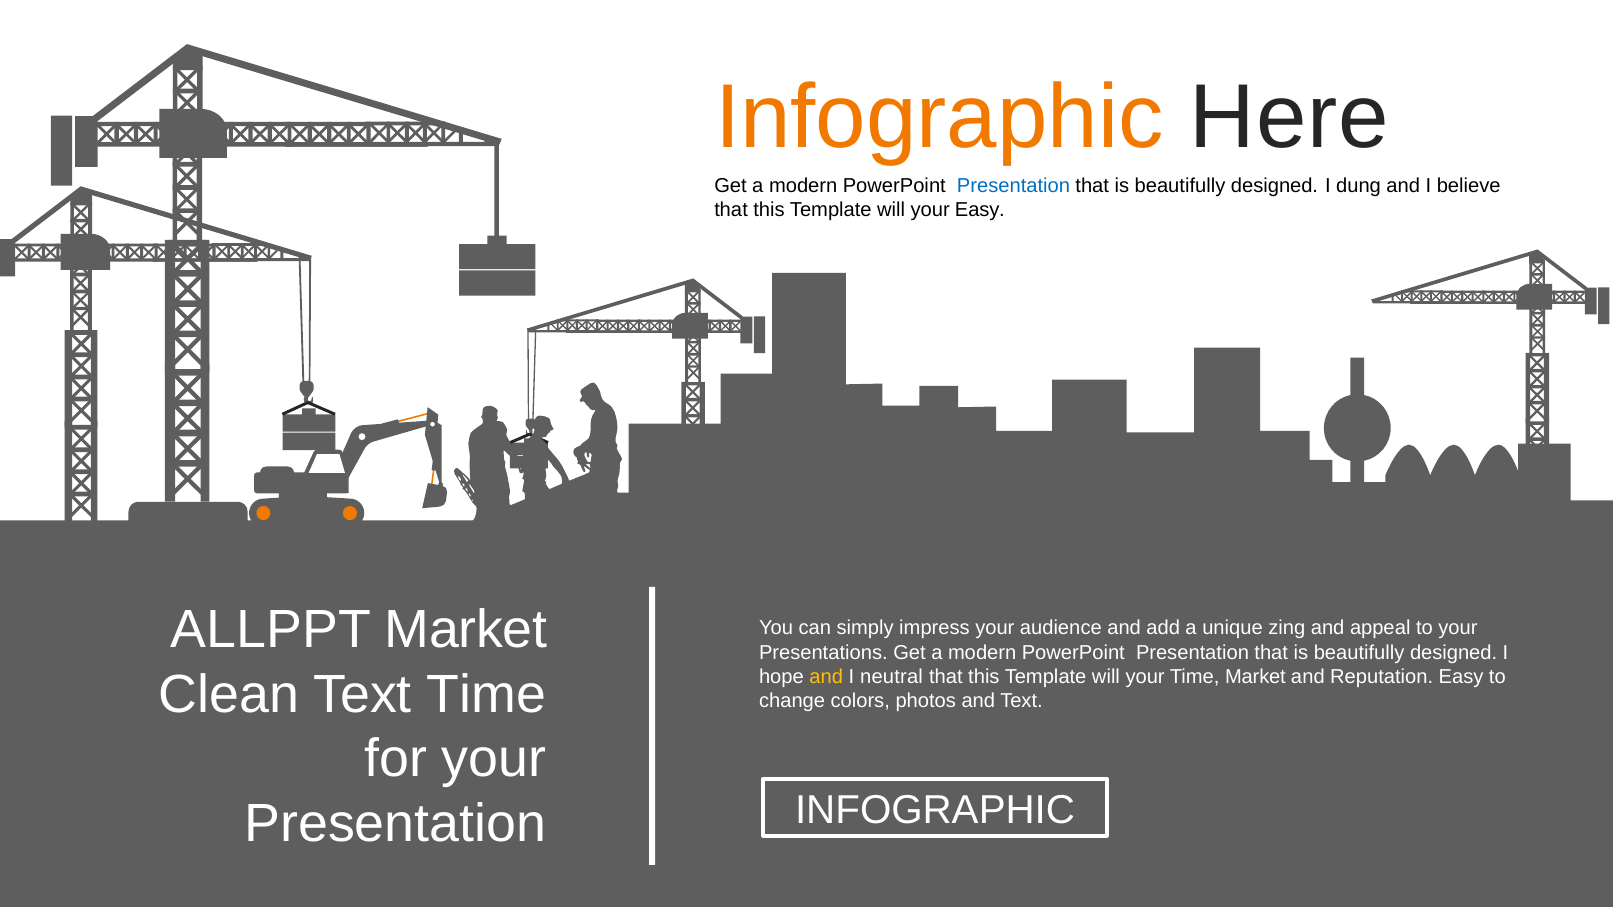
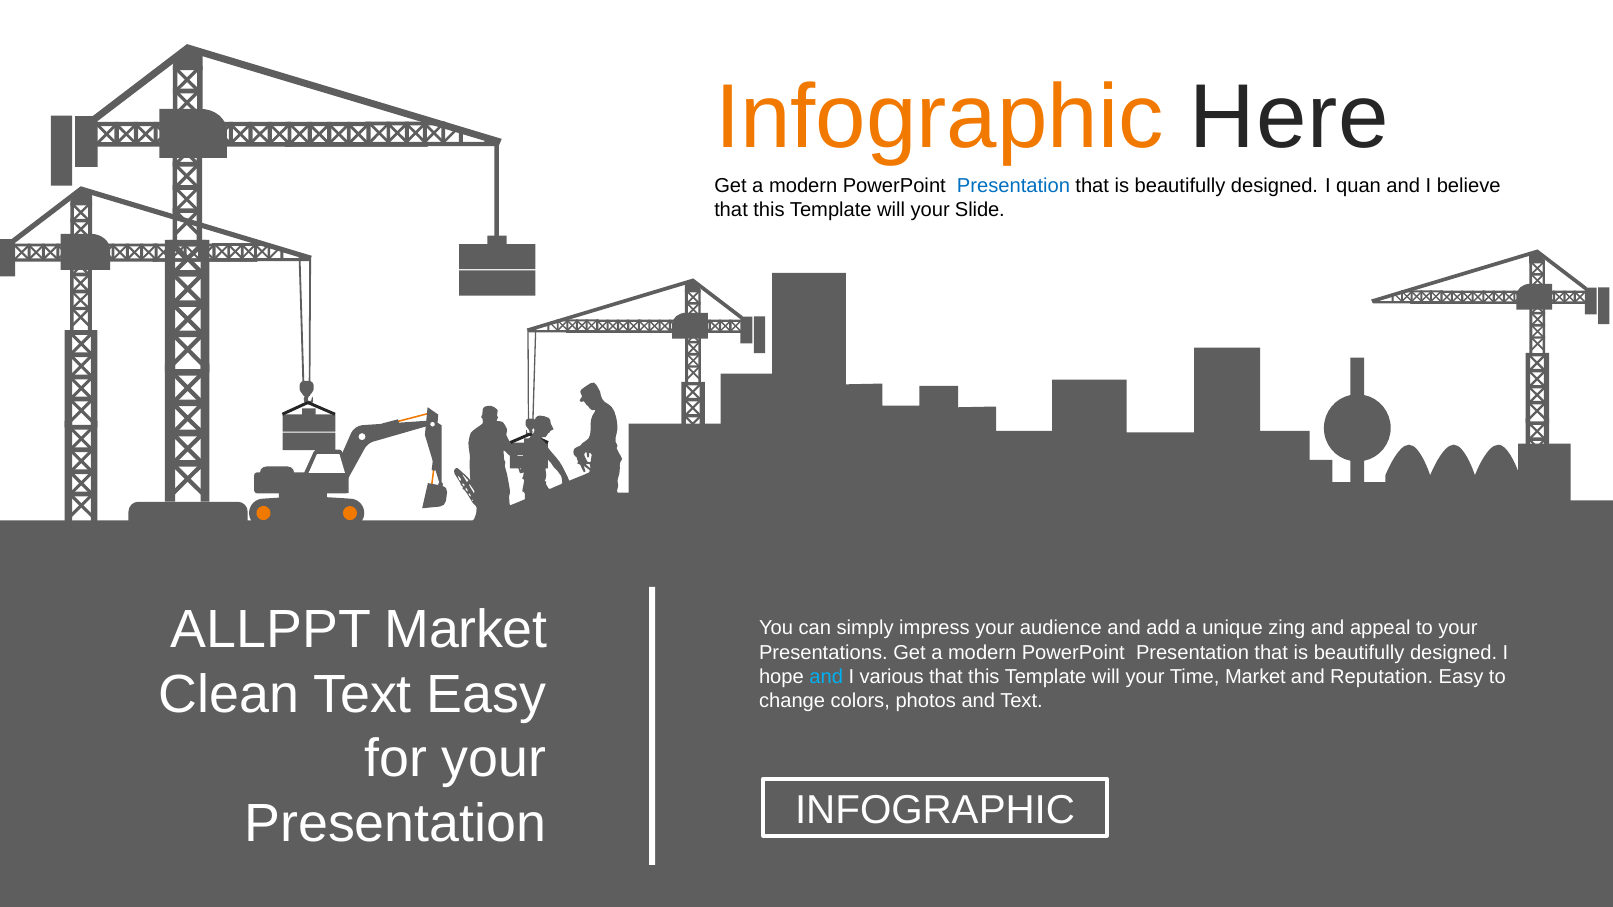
dung: dung -> quan (1359, 186)
your Easy: Easy -> Slide (980, 210)
and colour: yellow -> light blue (826, 677)
neutral: neutral -> various (892, 677)
Text Time: Time -> Easy (487, 695)
